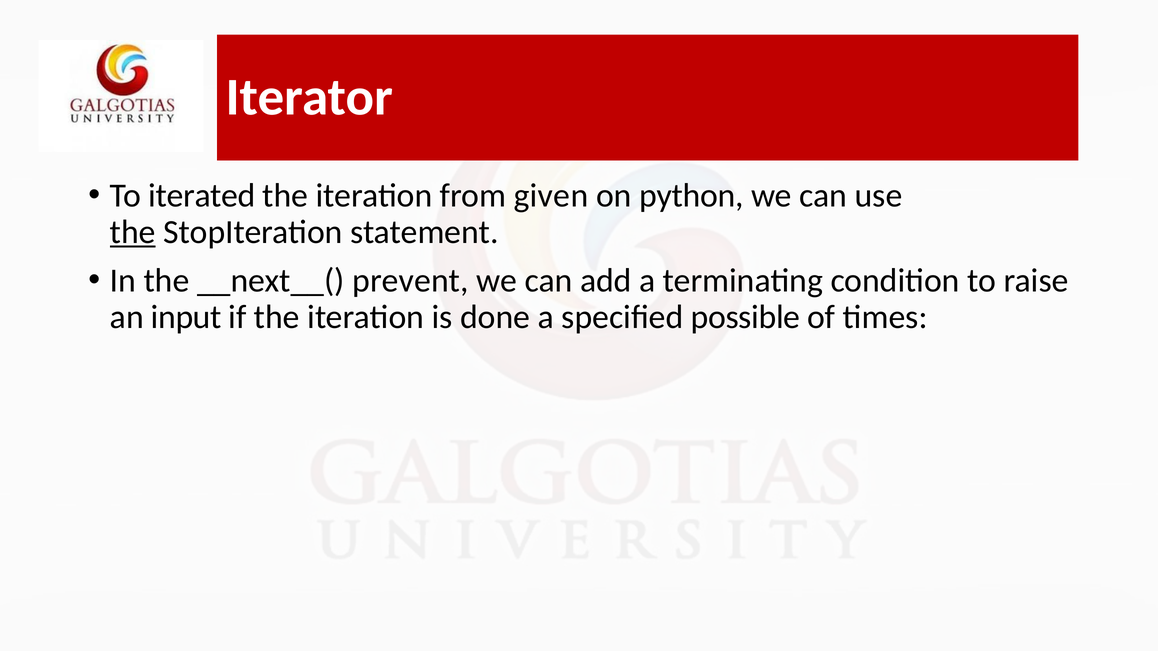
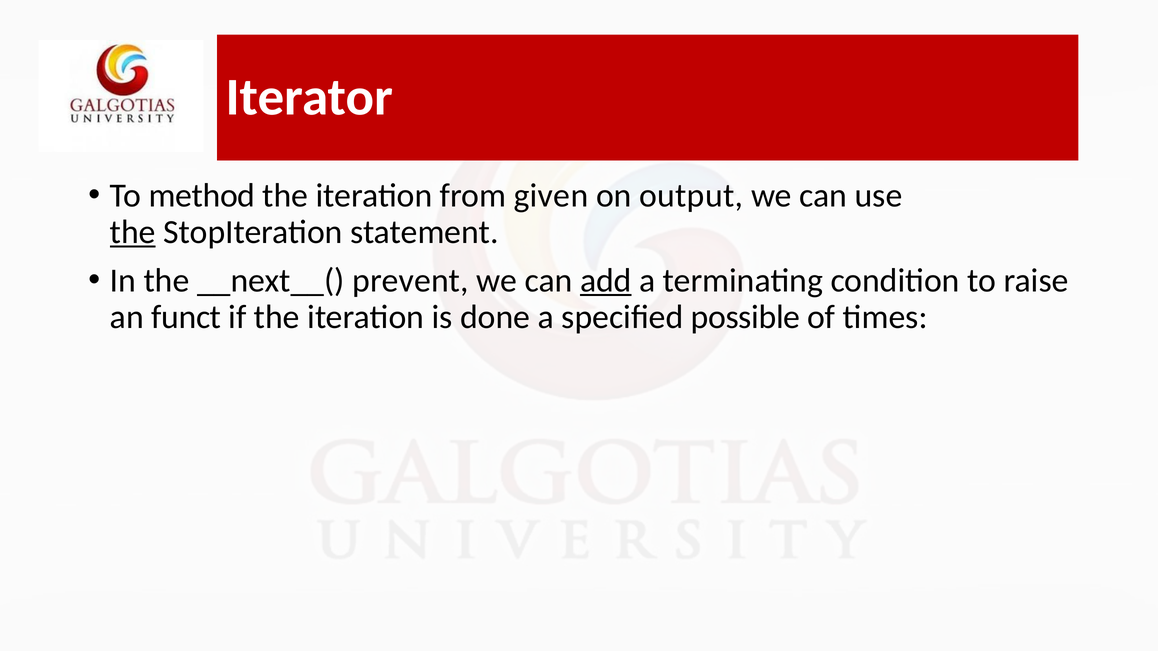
iterated: iterated -> method (202, 196)
python: python -> output (691, 196)
add underline: none -> present (606, 281)
input: input -> funct (186, 317)
